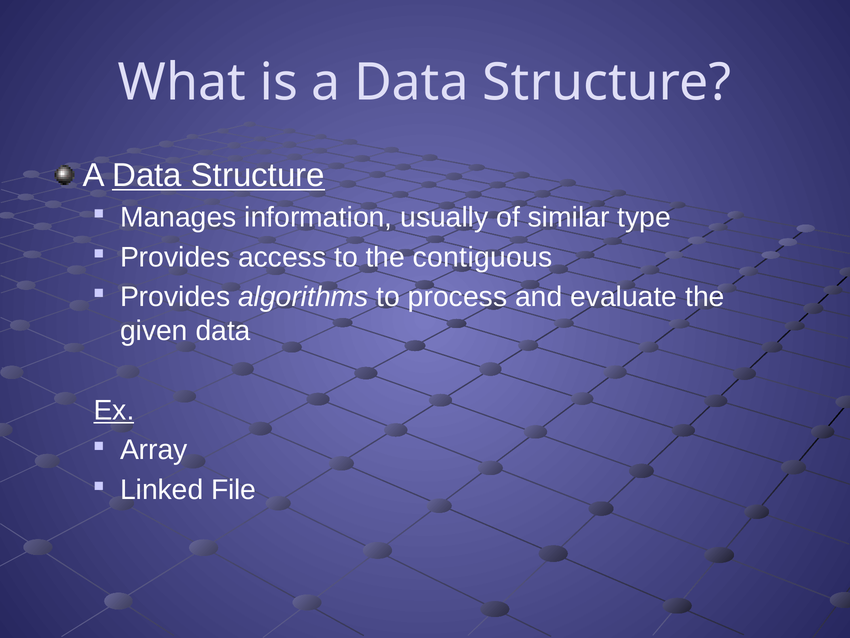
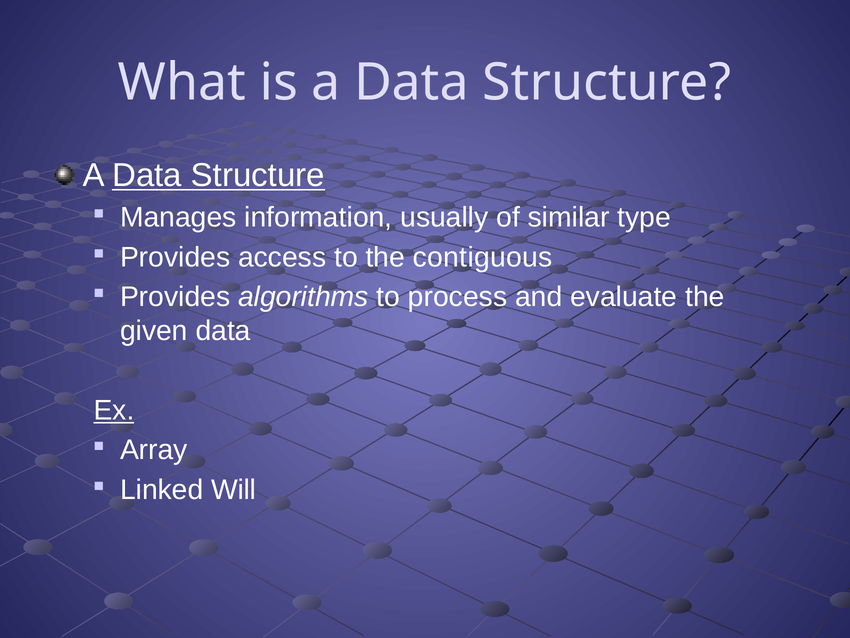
File: File -> Will (234, 489)
